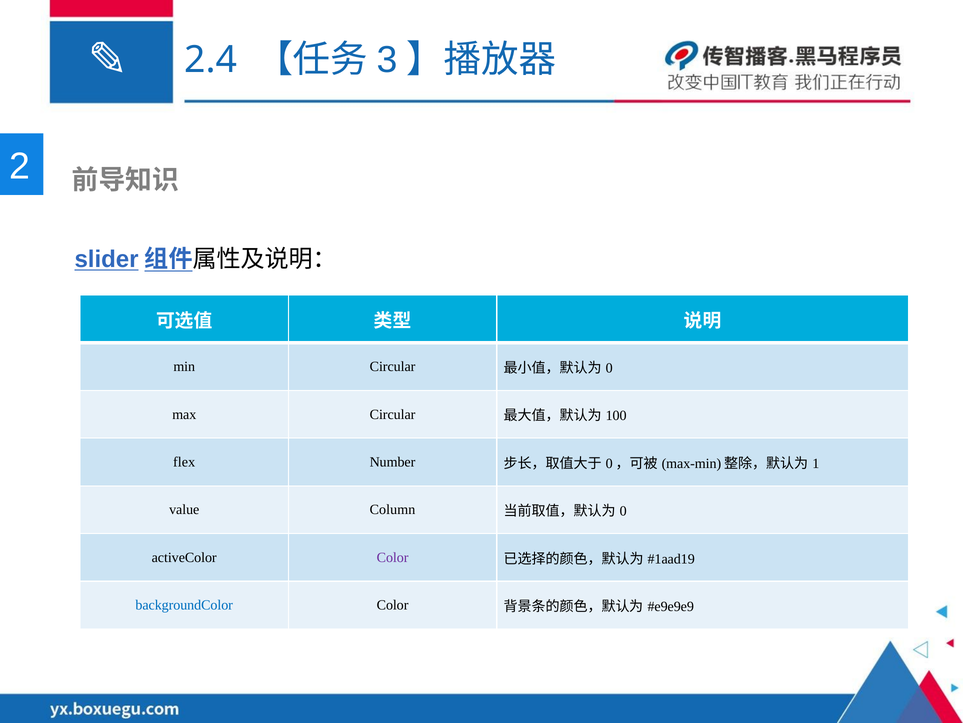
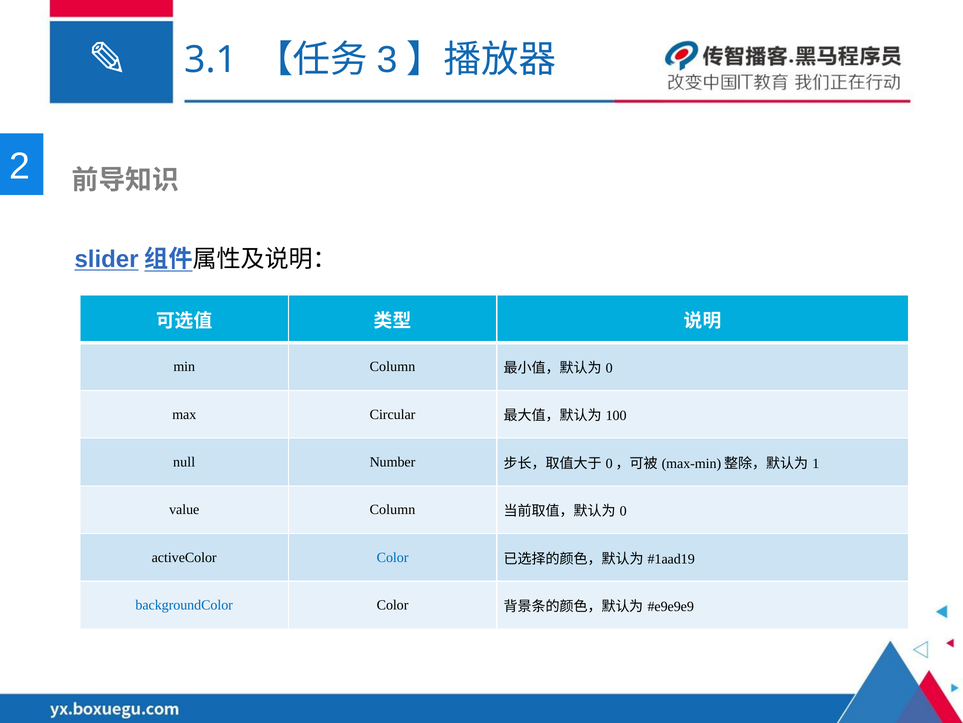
2.4: 2.4 -> 3.1 (211, 60)
min Circular: Circular -> Column (392, 366)
flex: flex -> null (184, 462)
Color colour: purple -> blue (393, 557)
